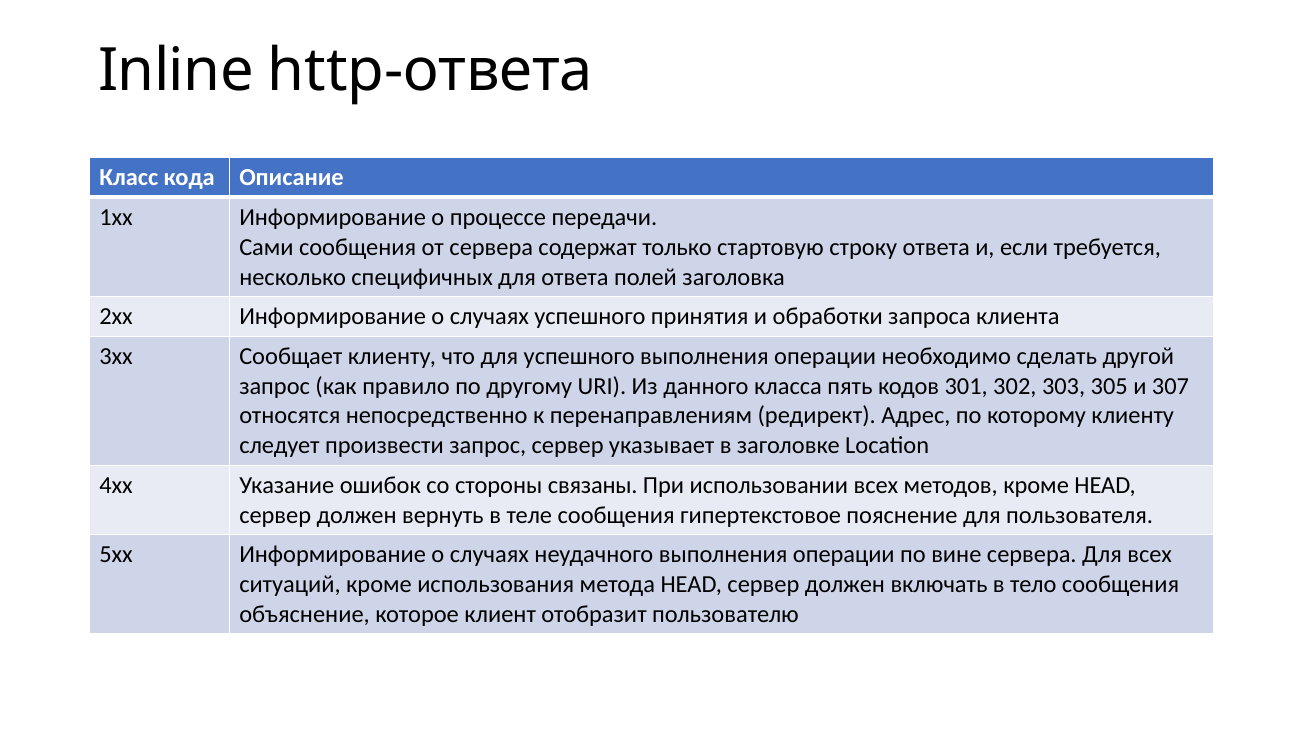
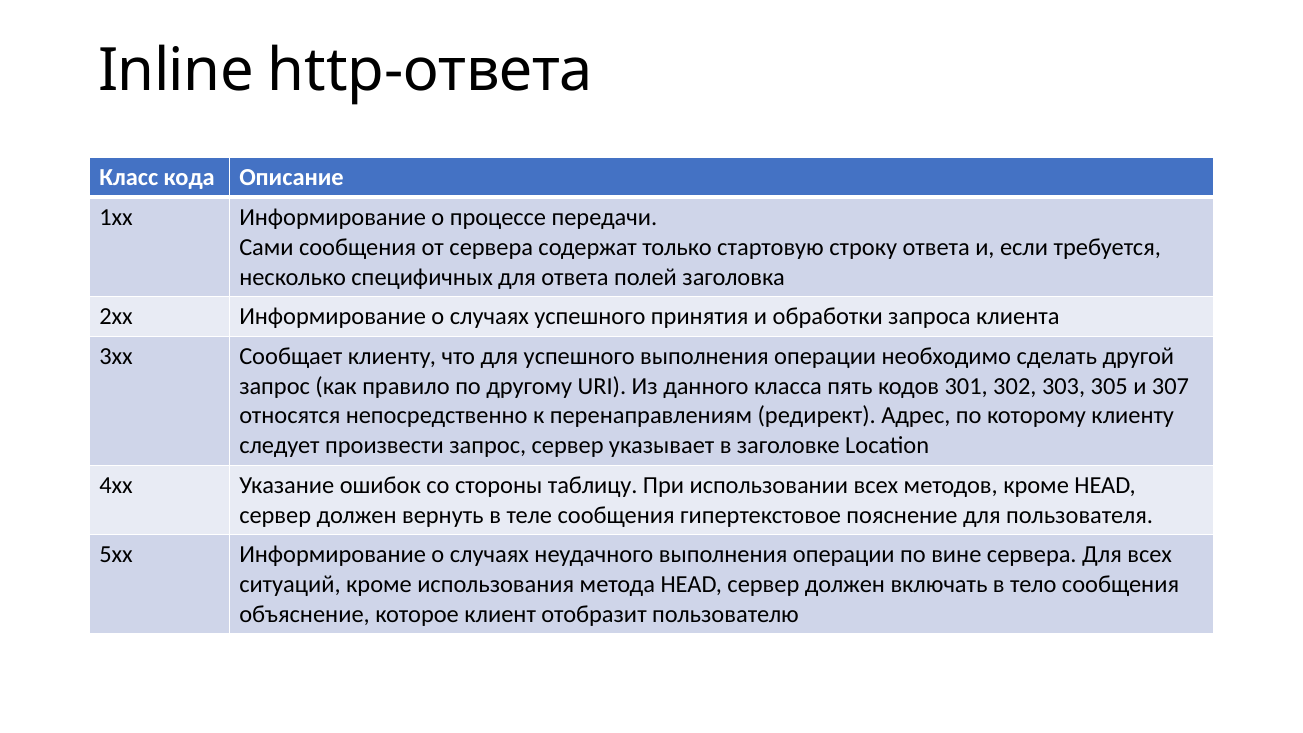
связаны: связаны -> таблицу (593, 485)
